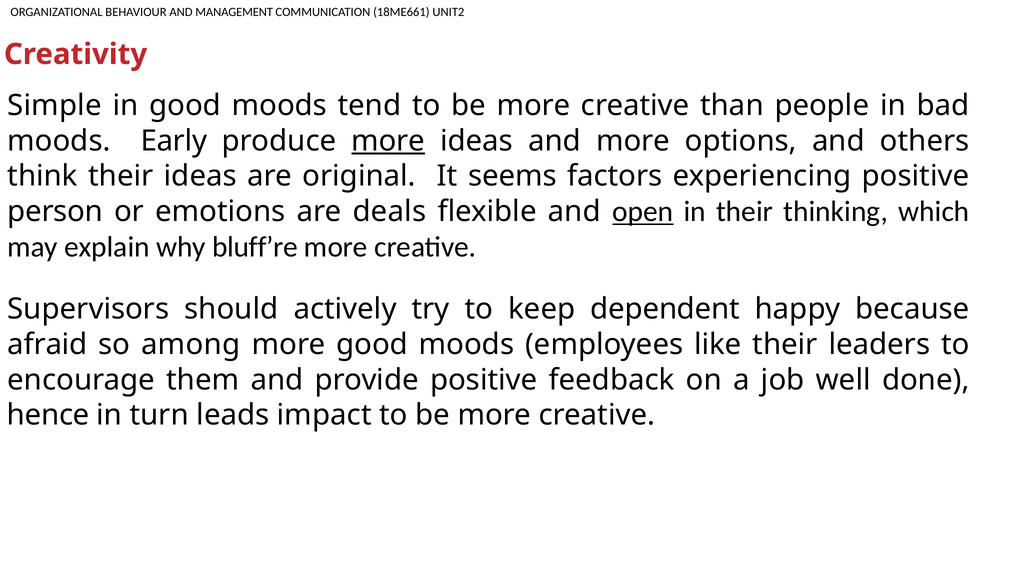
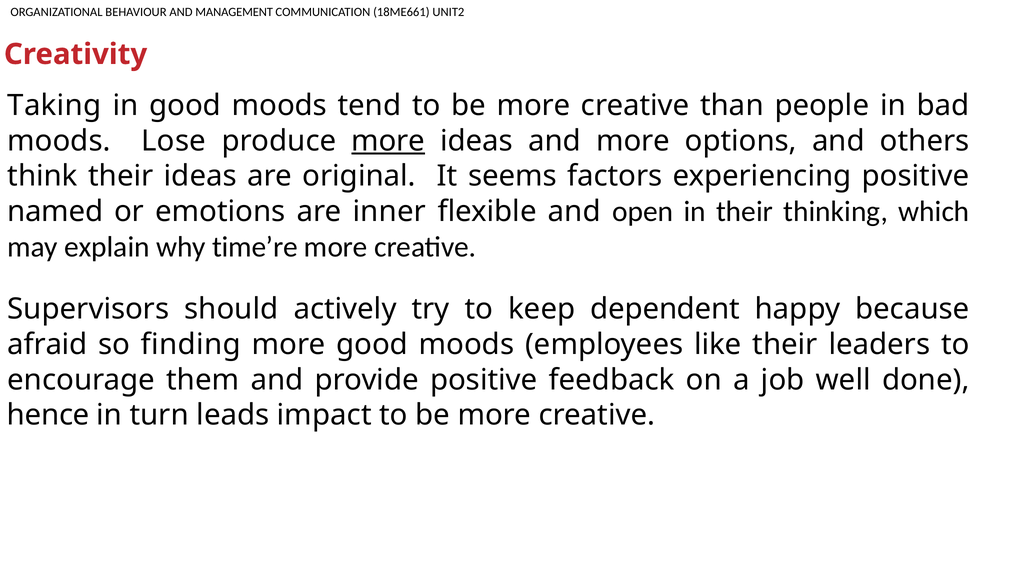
Simple: Simple -> Taking (54, 106)
Early: Early -> Lose (174, 141)
person: person -> named (55, 212)
deals: deals -> inner (389, 212)
open underline: present -> none (643, 212)
bluff’re: bluff’re -> time’re (255, 247)
among: among -> finding (191, 345)
